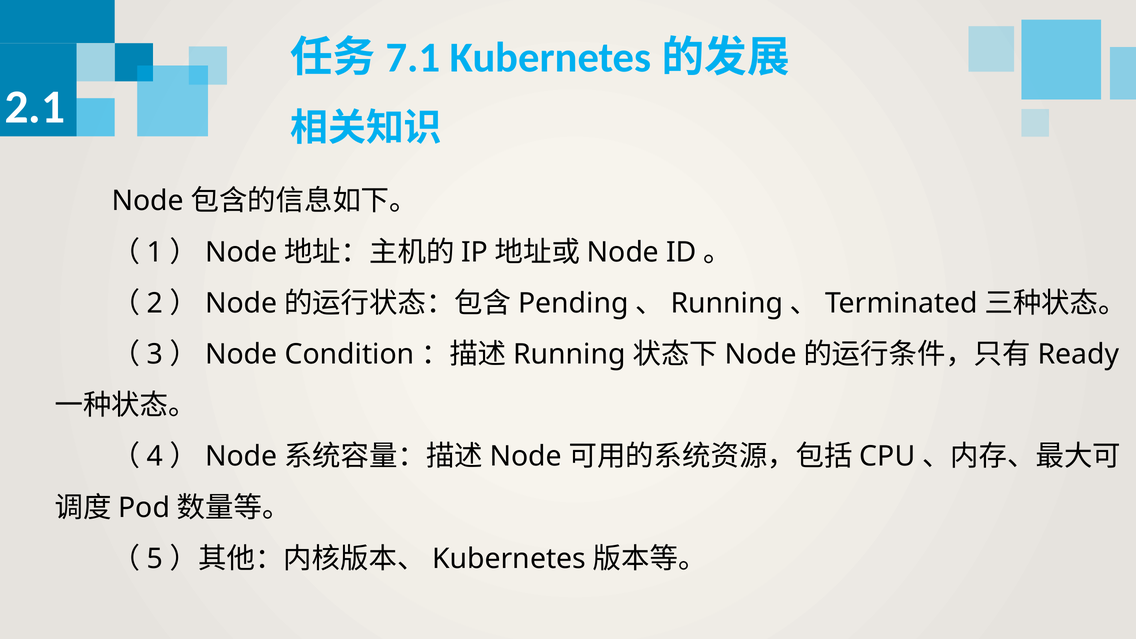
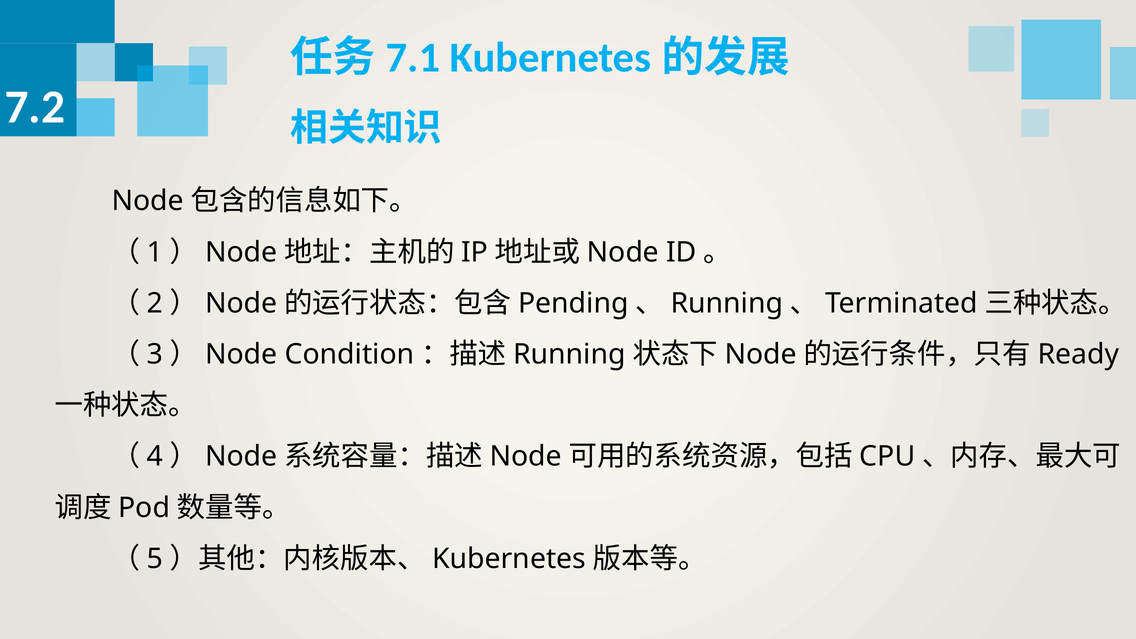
2.1: 2.1 -> 7.2 (35, 107)
